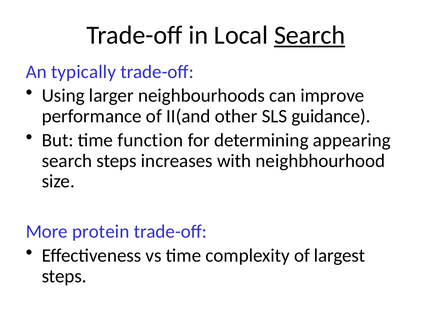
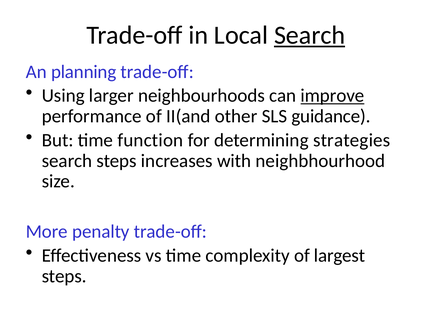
typically: typically -> planning (84, 72)
improve underline: none -> present (332, 96)
appearing: appearing -> strategies (352, 140)
protein: protein -> penalty (101, 232)
